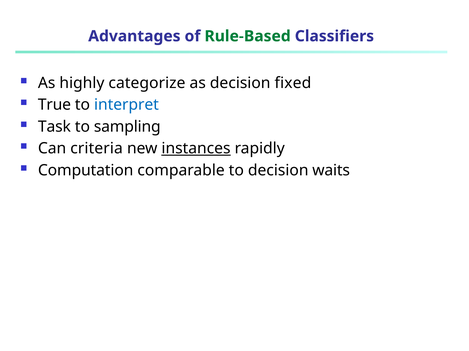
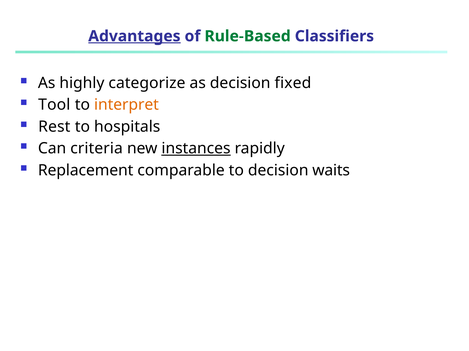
Advantages underline: none -> present (134, 36)
True: True -> Tool (54, 105)
interpret colour: blue -> orange (126, 105)
Task: Task -> Rest (54, 127)
sampling: sampling -> hospitals (127, 127)
Computation: Computation -> Replacement (86, 171)
